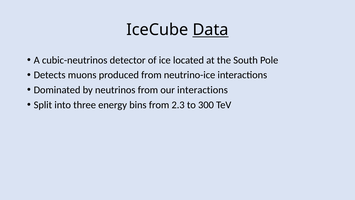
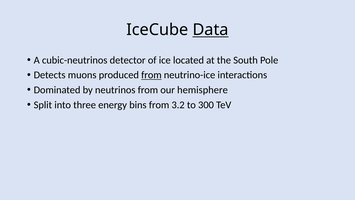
from underline: none -> present (151, 75)
our interactions: interactions -> hemisphere (203, 90)
2.3: 2.3 -> 3.2 (178, 105)
